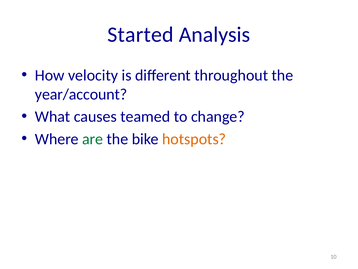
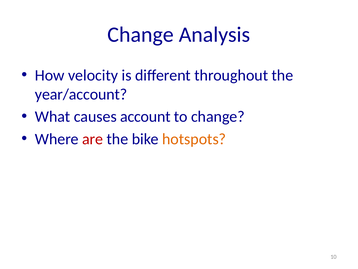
Started: Started -> Change (141, 35)
teamed: teamed -> account (145, 116)
are colour: green -> red (93, 139)
